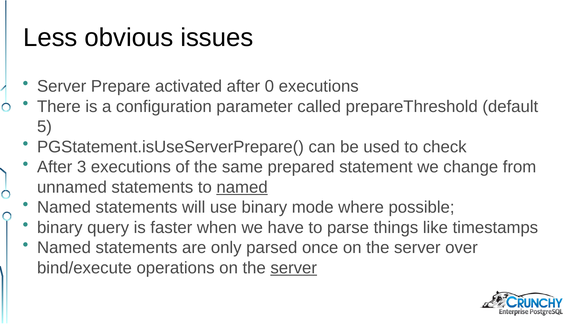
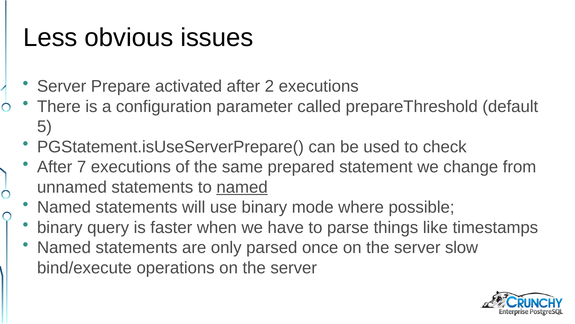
0: 0 -> 2 (269, 86)
3: 3 -> 7 (82, 167)
over: over -> slow (462, 247)
server underline: present -> none (294, 267)
